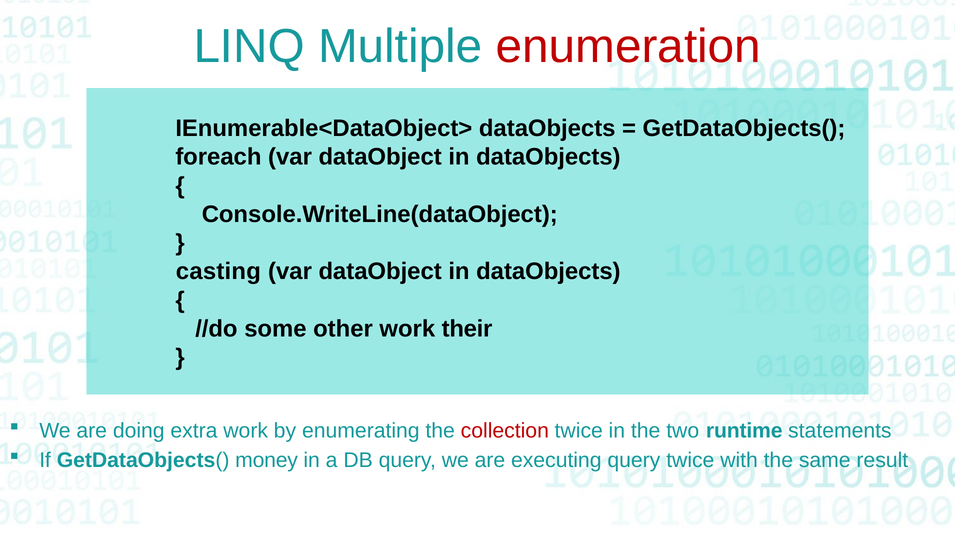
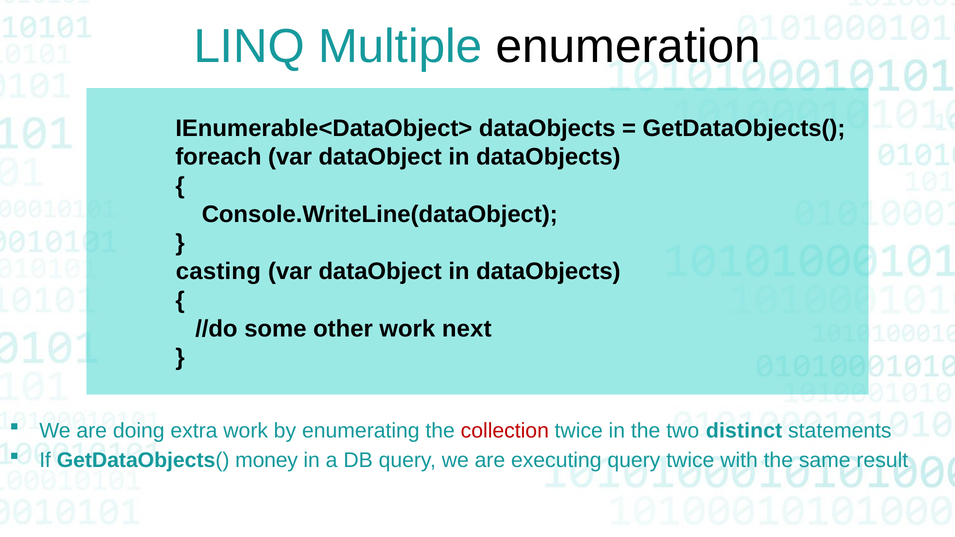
enumeration colour: red -> black (628, 46)
their: their -> next (467, 329)
runtime: runtime -> distinct (744, 431)
